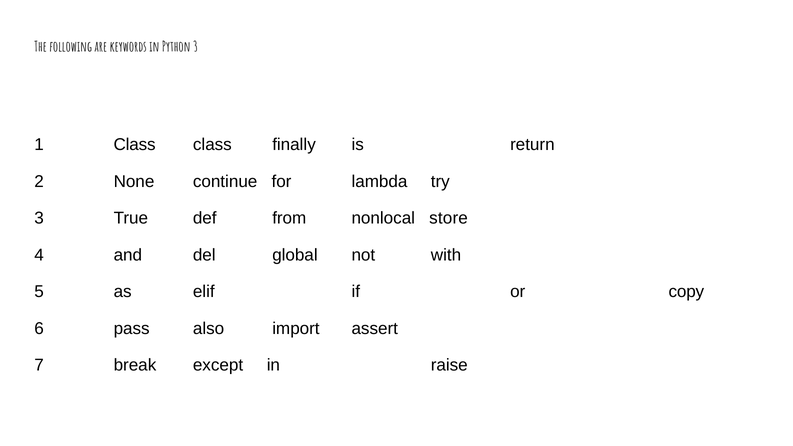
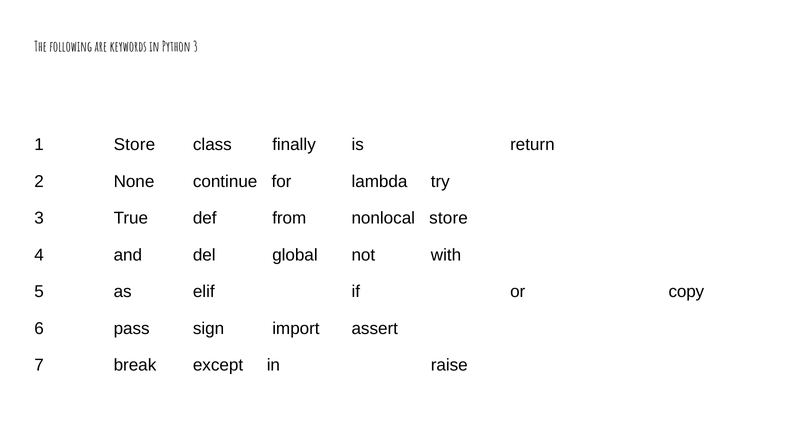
1 Class: Class -> Store (134, 145)
also: also -> sign (209, 328)
